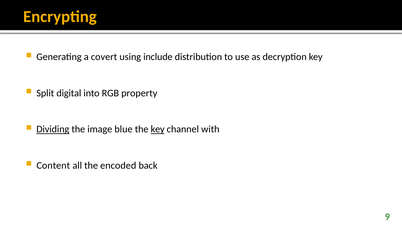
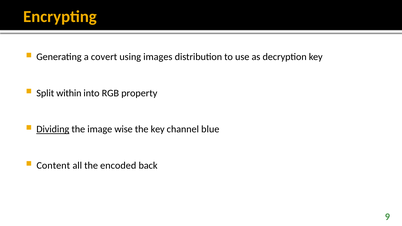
include: include -> images (158, 57)
digital: digital -> within (69, 93)
blue: blue -> wise (124, 129)
key underline: present -> none (158, 129)
with: with -> blue (210, 129)
